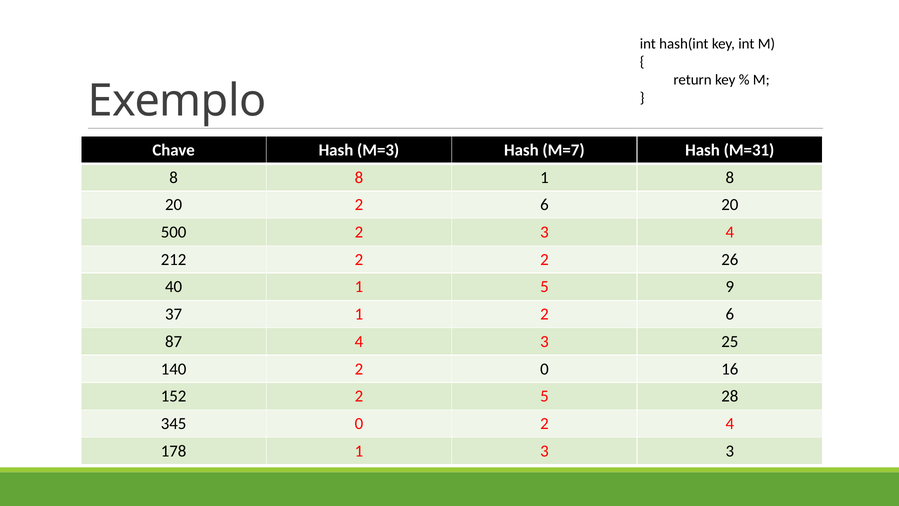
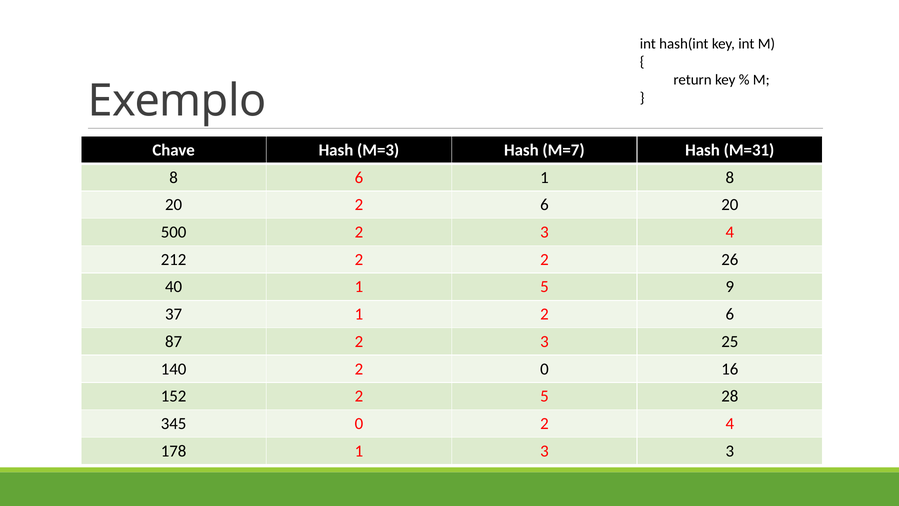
8 8: 8 -> 6 (359, 177)
87 4: 4 -> 2 (359, 341)
